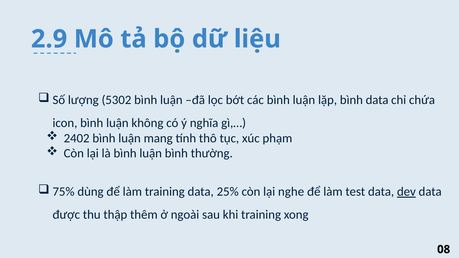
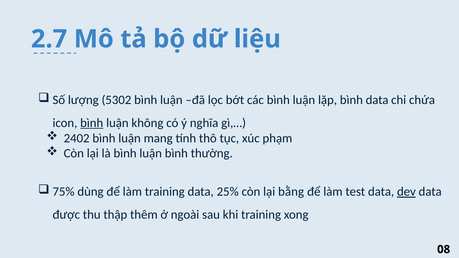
2.9: 2.9 -> 2.7 (49, 39)
bình underline: none -> present (92, 123)
nghe: nghe -> bằng (291, 192)
